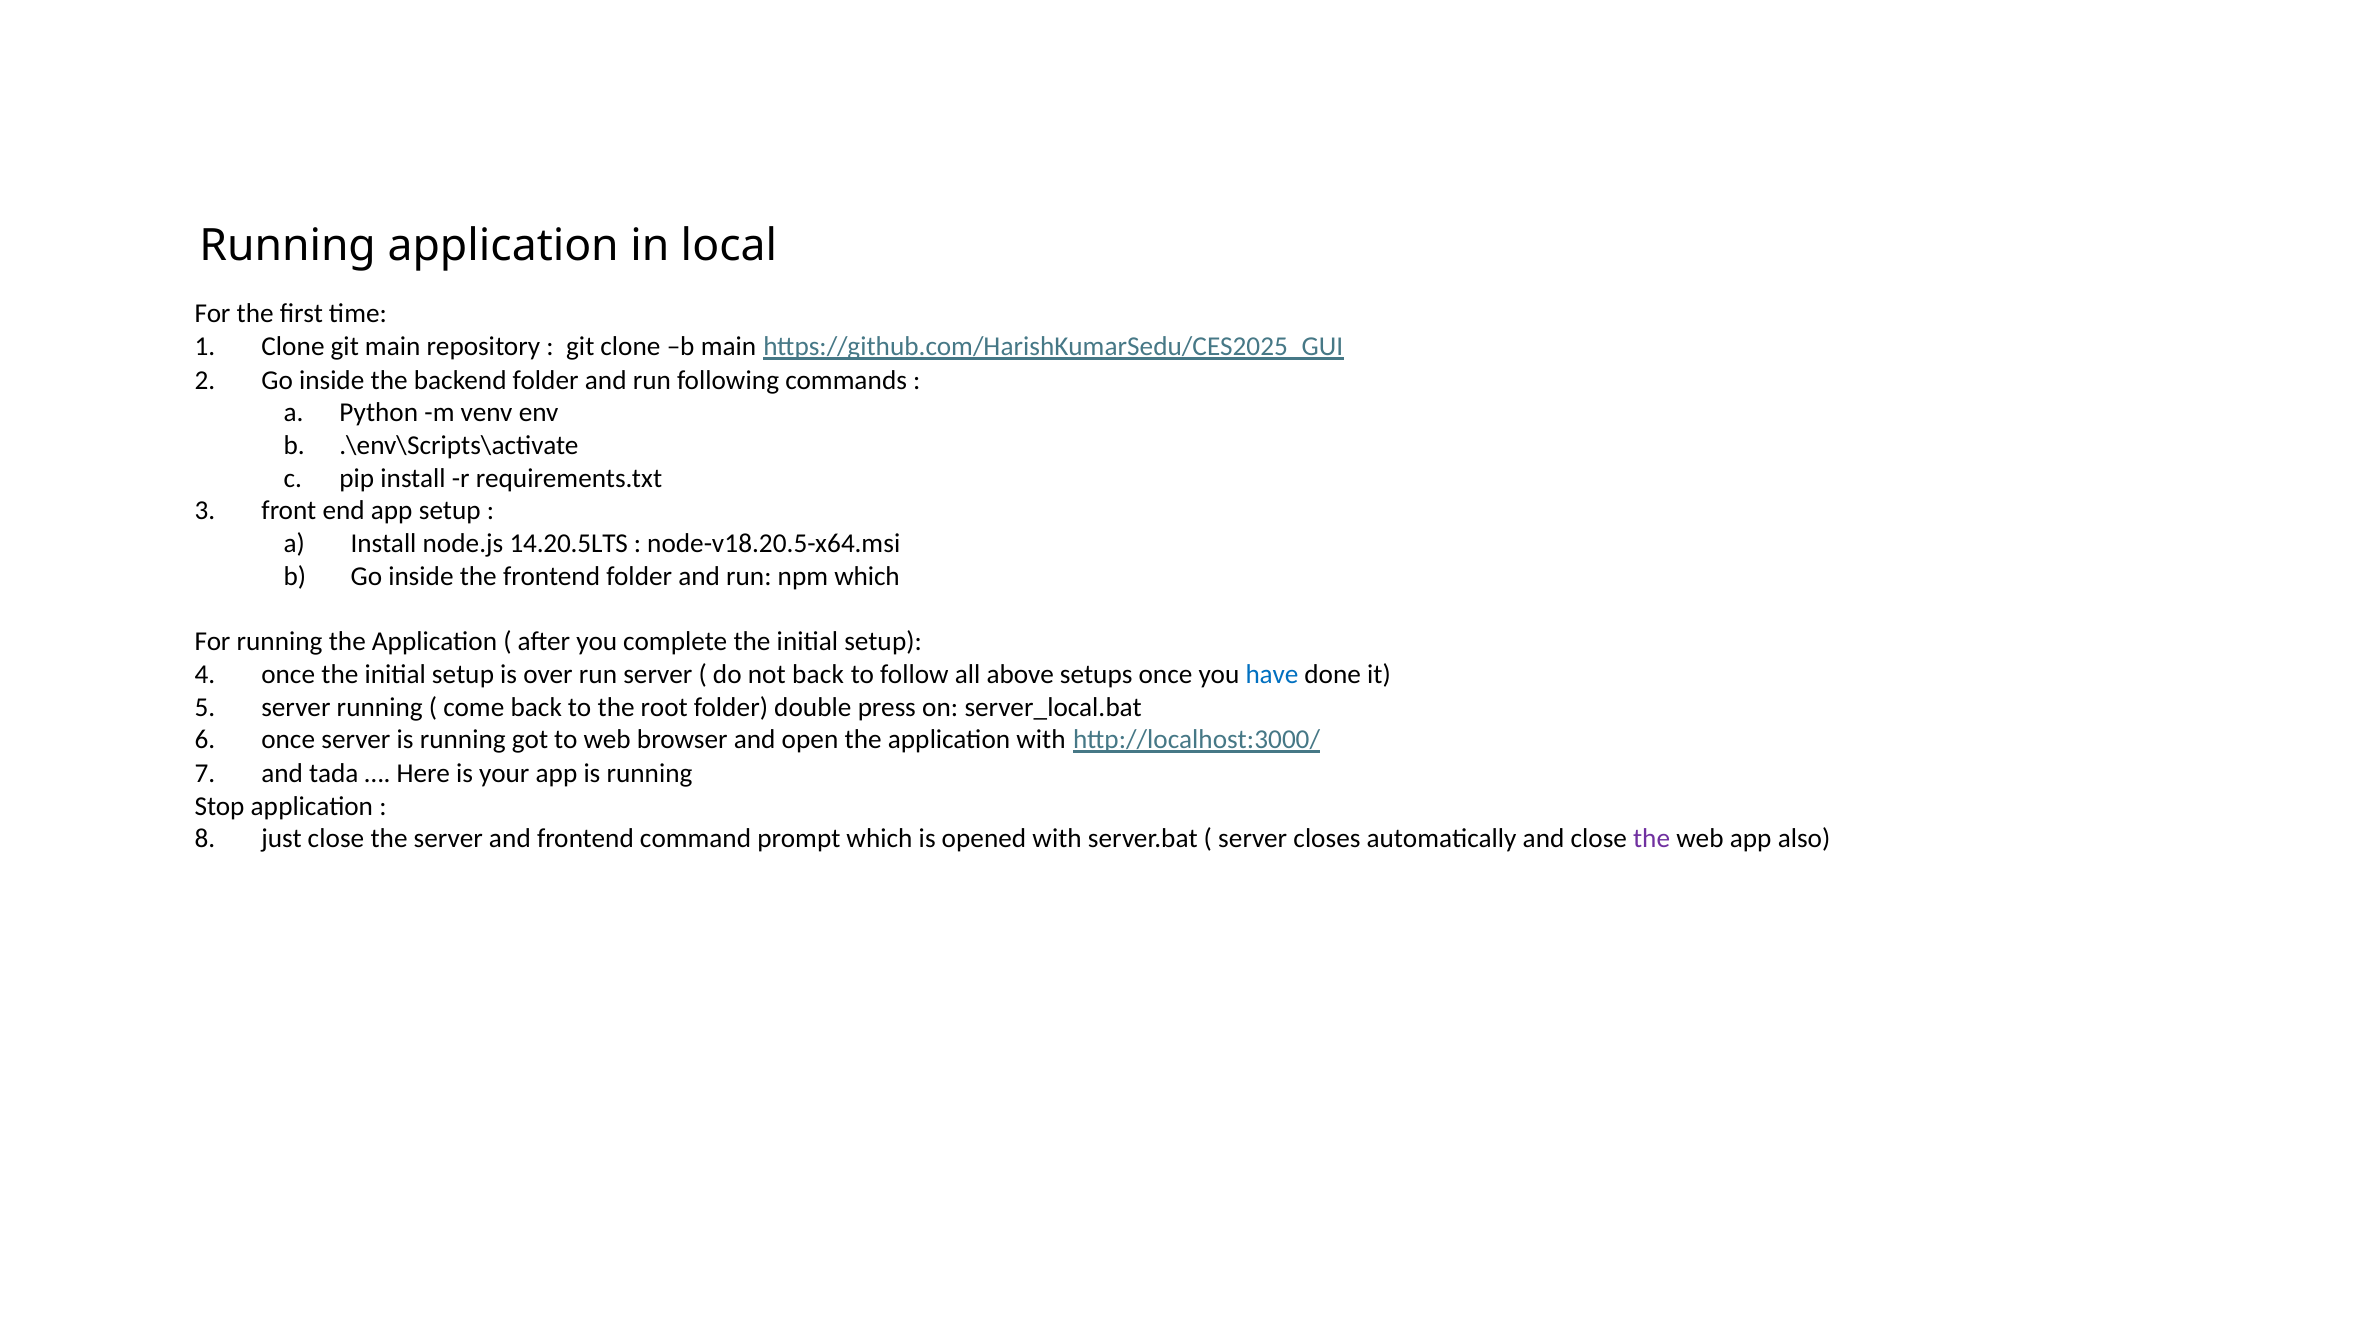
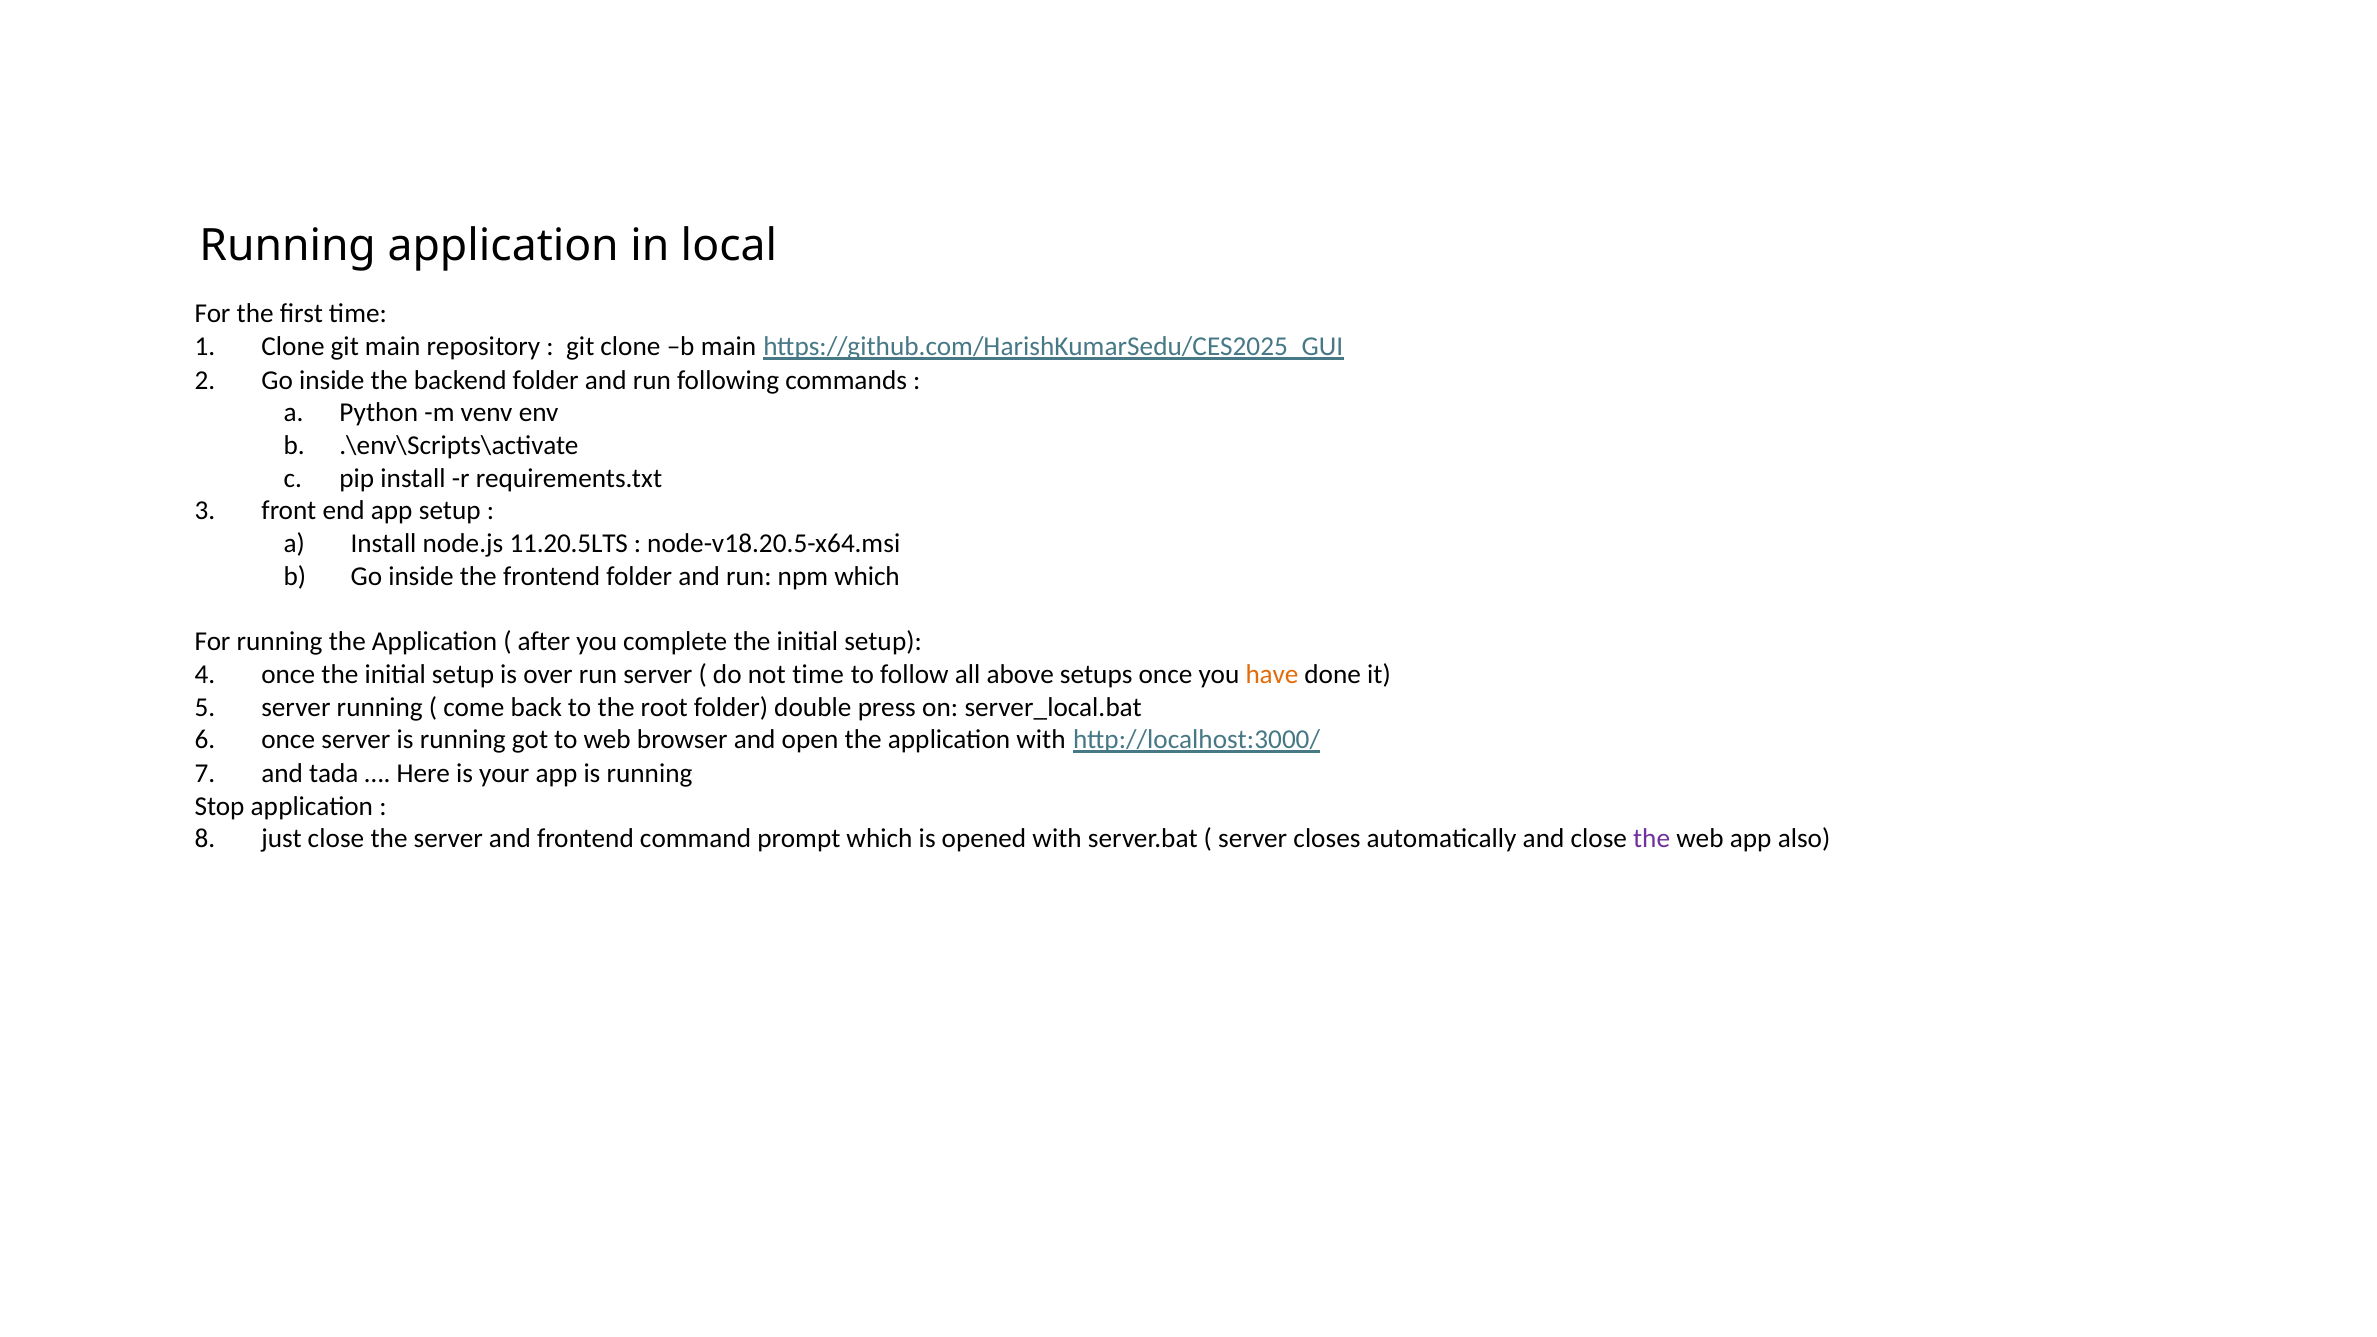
14.20.5LTS: 14.20.5LTS -> 11.20.5LTS (569, 544)
not back: back -> time (818, 674)
have colour: blue -> orange (1272, 674)
